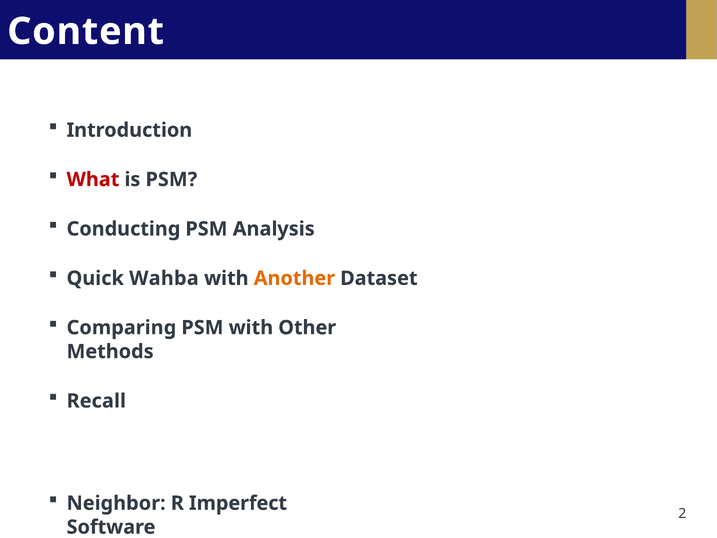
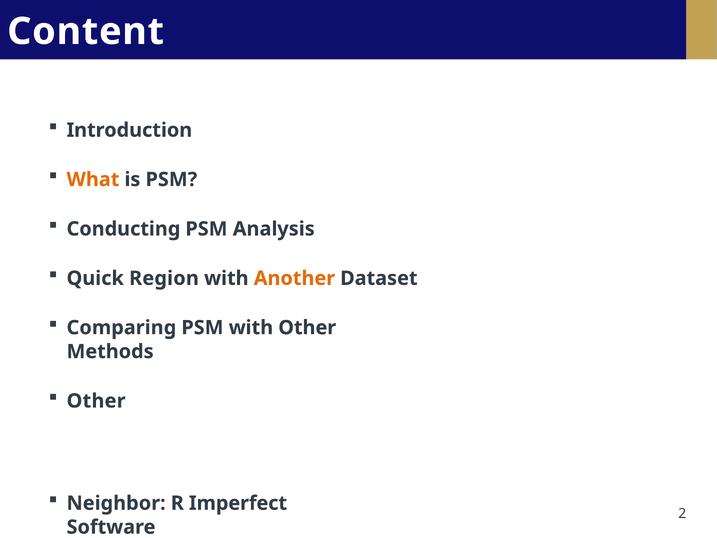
What colour: red -> orange (93, 179)
Wahba: Wahba -> Region (164, 278)
Recall: Recall -> Other (96, 401)
